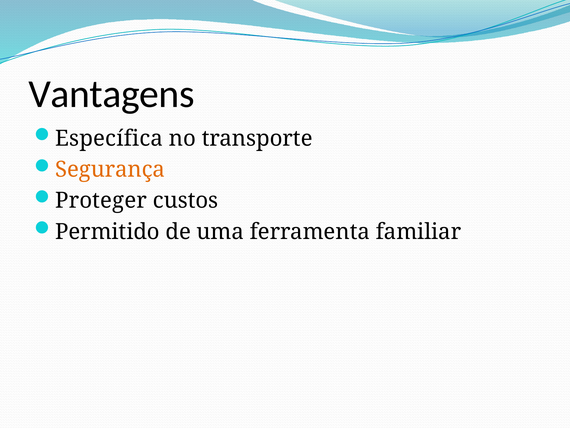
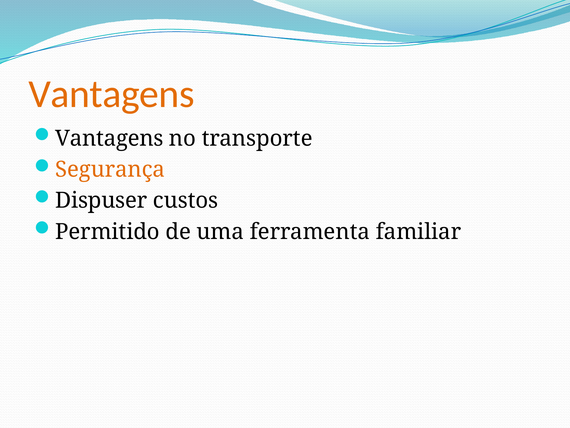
Vantagens colour: black -> orange (112, 94)
Específica: Específica -> Vantagens (109, 138)
Proteger: Proteger -> Dispuser (101, 200)
